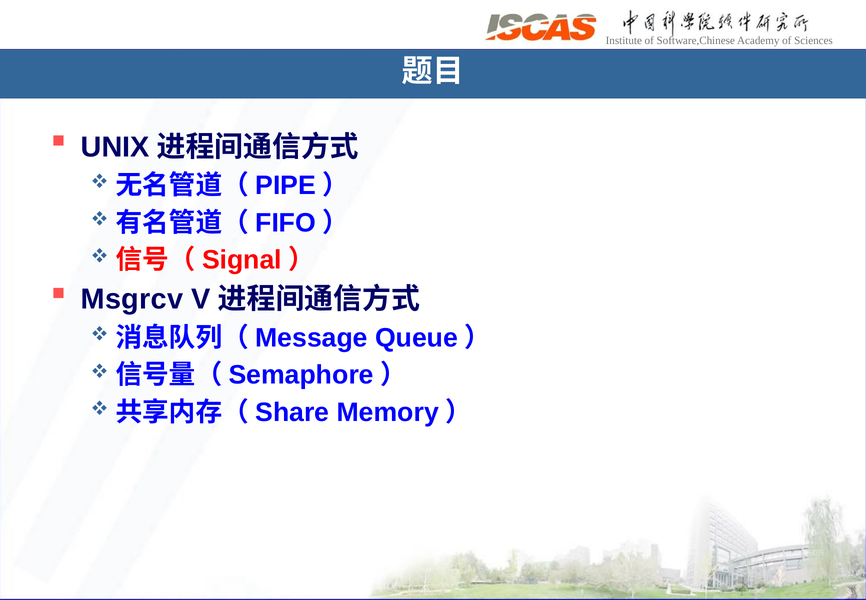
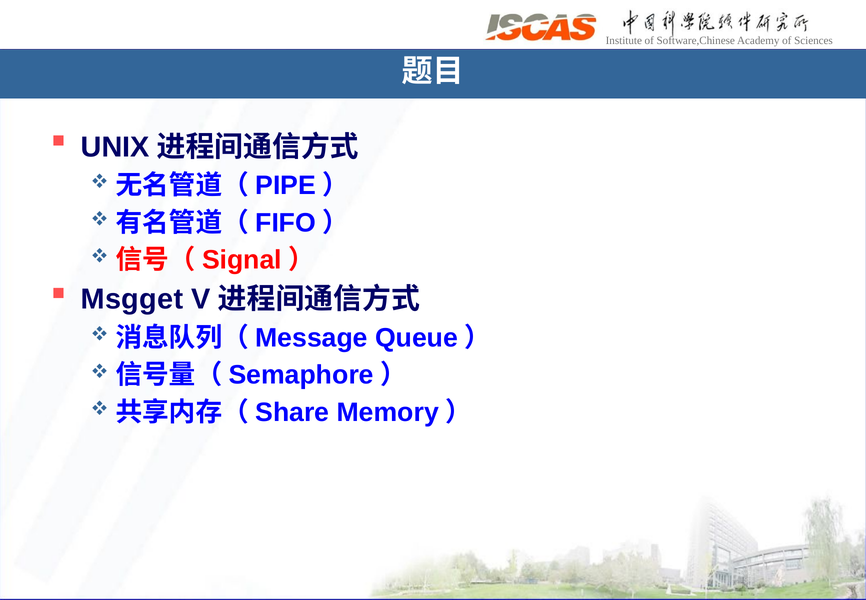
Msgrcv: Msgrcv -> Msgget (132, 299)
